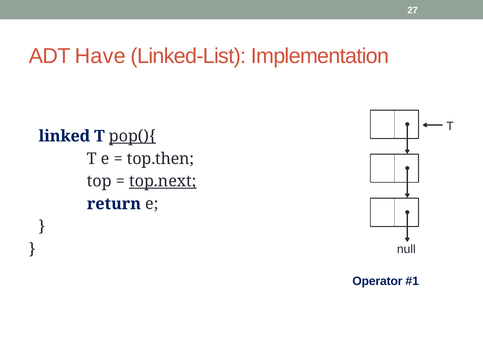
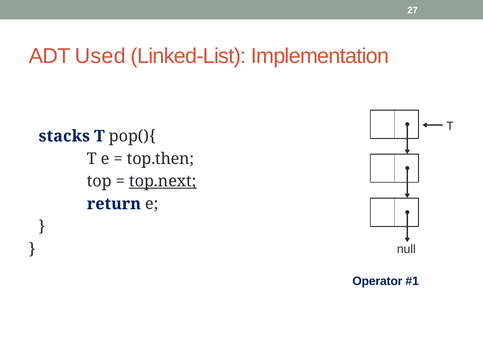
Have: Have -> Used (100, 56)
linked: linked -> stacks (64, 136)
pop(){ underline: present -> none (132, 136)
